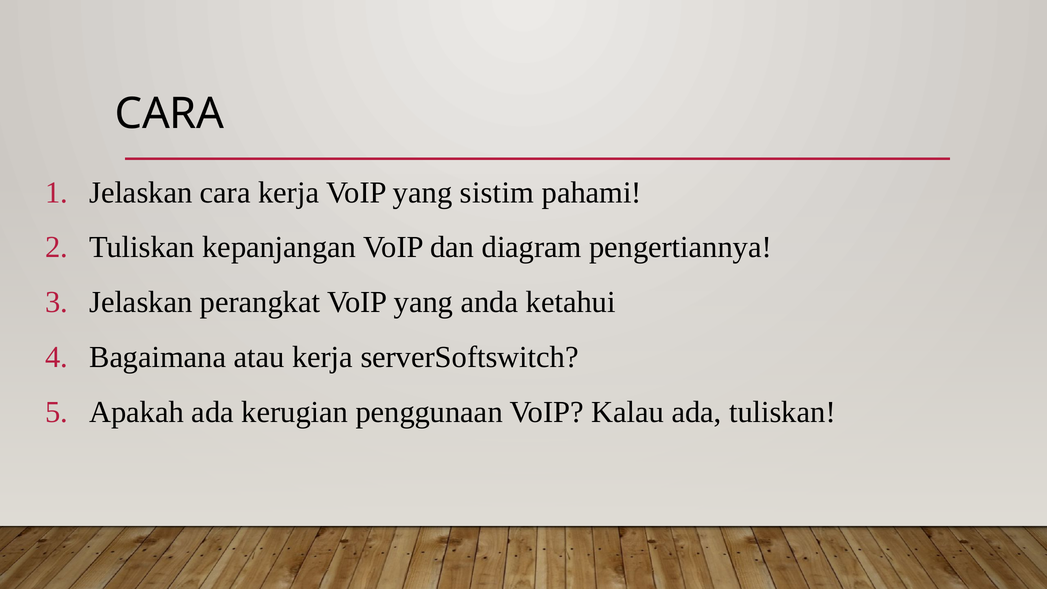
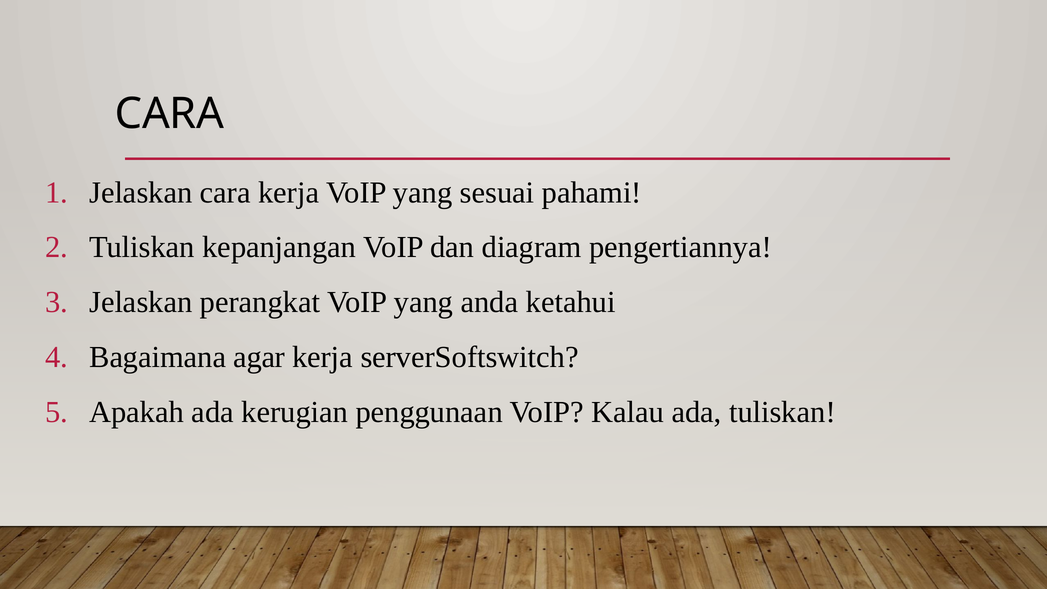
sistim: sistim -> sesuai (497, 192)
atau: atau -> agar (259, 357)
